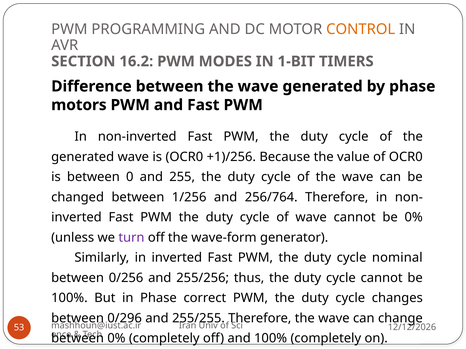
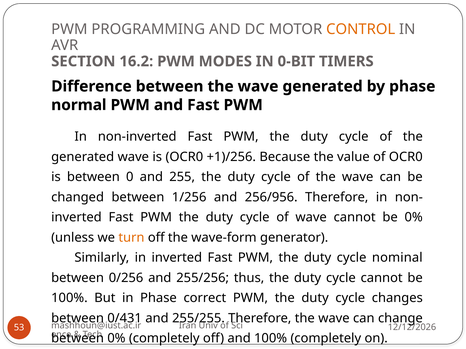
1-BIT: 1-BIT -> 0-BIT (296, 61)
motors: motors -> normal (79, 105)
256/764: 256/764 -> 256/956 (271, 197)
turn colour: purple -> orange (131, 238)
0/296: 0/296 -> 0/431 (125, 319)
